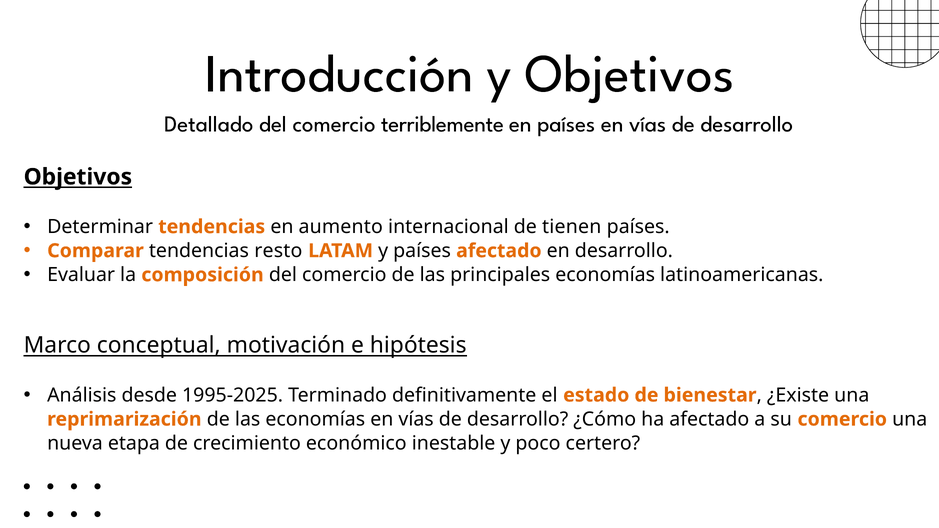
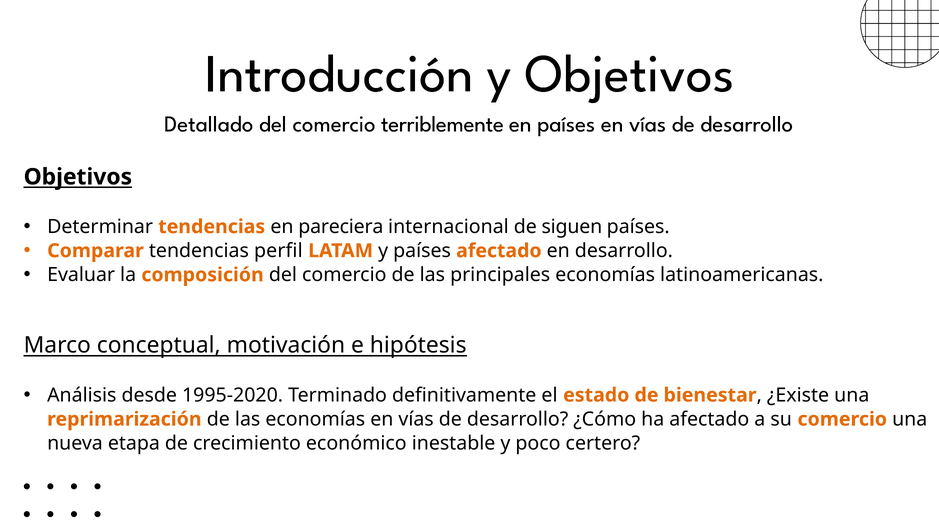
aumento: aumento -> pareciera (341, 227)
tienen: tienen -> siguen (572, 227)
resto: resto -> perfil (278, 251)
1995-2025: 1995-2025 -> 1995-2020 (233, 395)
